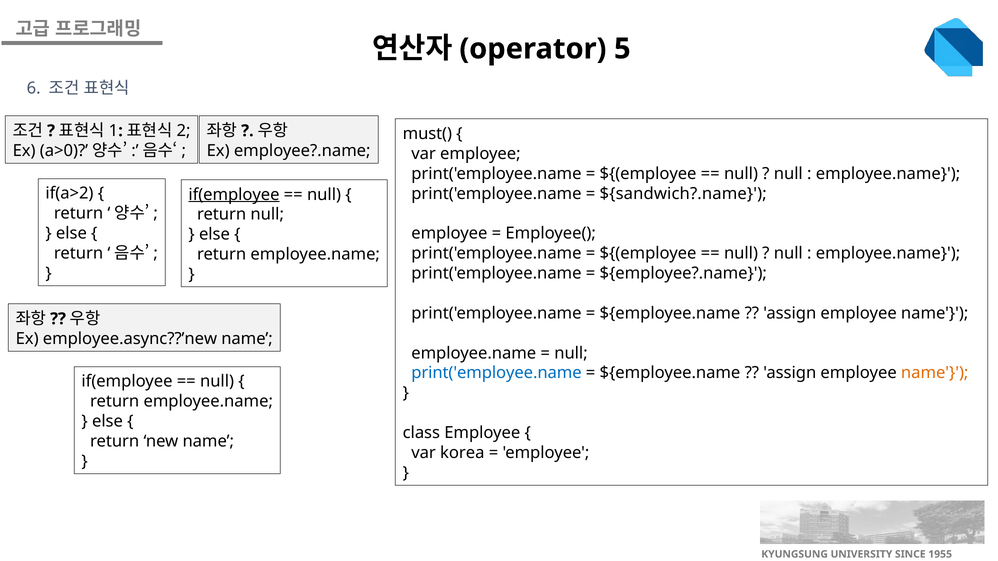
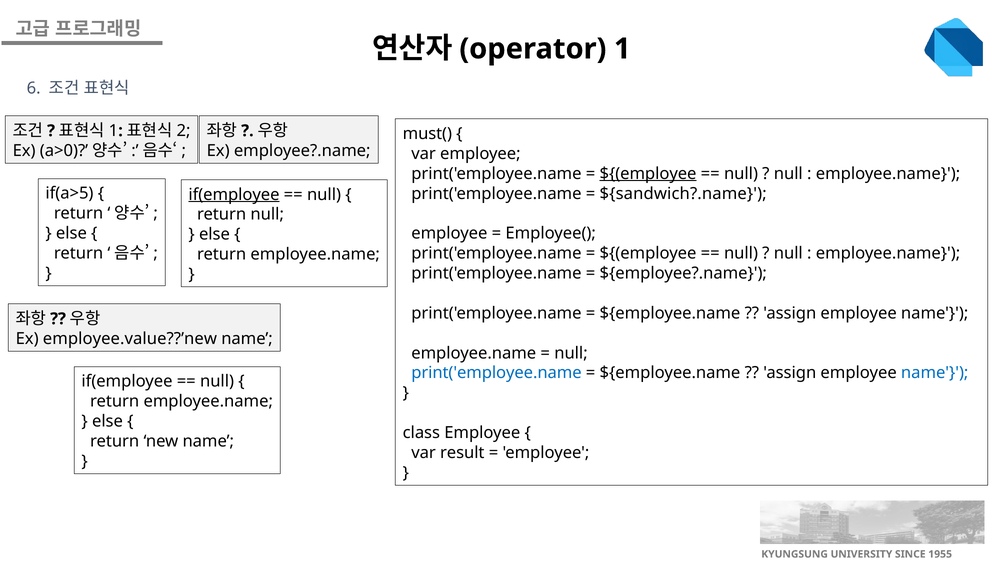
5: 5 -> 1 (622, 49)
${(employee underline: none -> present (648, 174)
if(a>2: if(a>2 -> if(a>5 (69, 194)
employee.async??’new: employee.async??’new -> employee.value??’new (130, 339)
name colour: orange -> blue (935, 373)
korea: korea -> result (462, 453)
